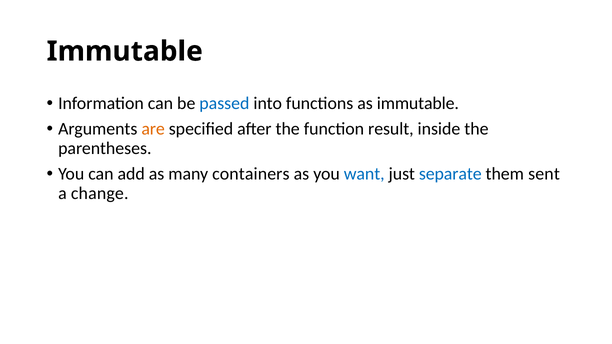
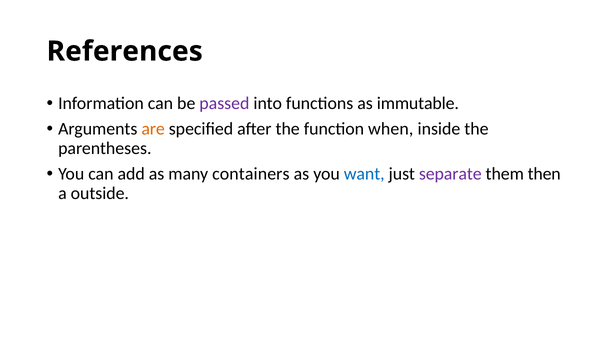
Immutable: Immutable -> References (125, 51)
passed colour: blue -> purple (224, 103)
result: result -> when (391, 129)
separate colour: blue -> purple (450, 174)
sent: sent -> then (544, 174)
change: change -> outside (100, 193)
